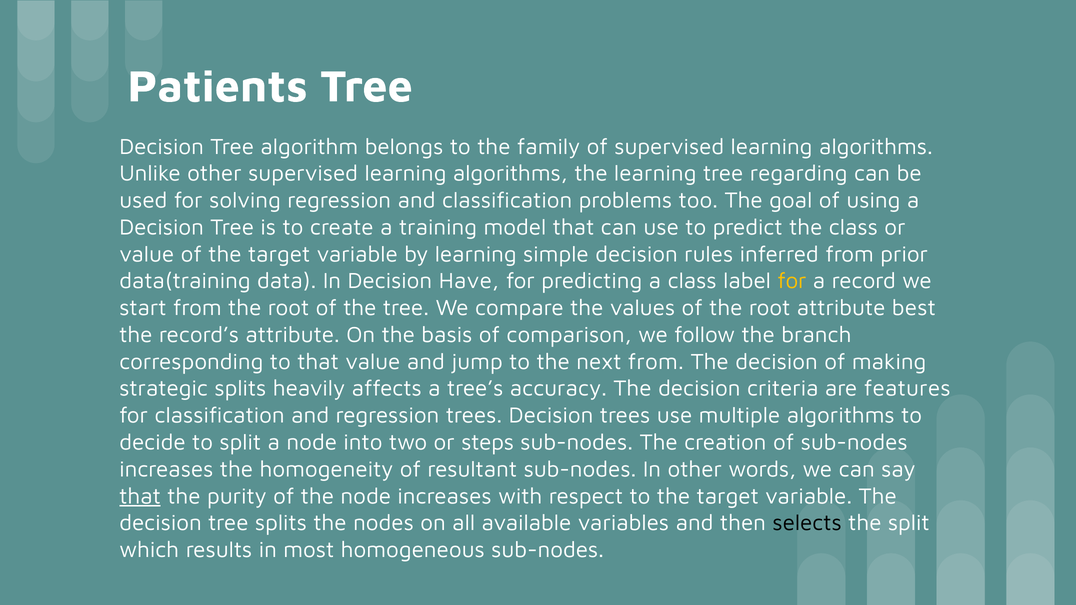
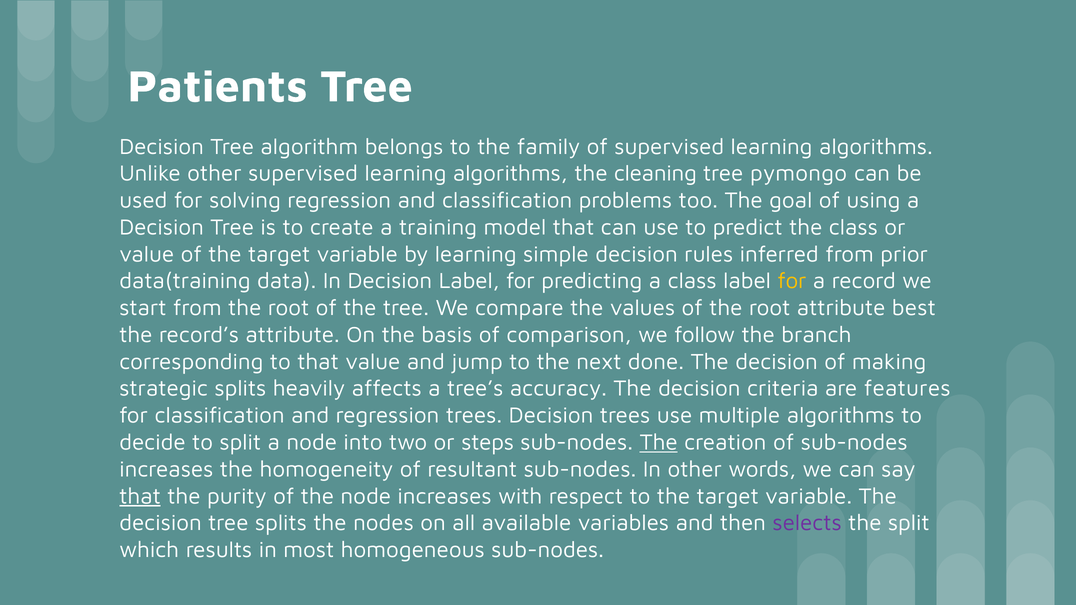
the learning: learning -> cleaning (655, 174)
regarding: regarding -> pymongo (799, 174)
Decision Have: Have -> Label (469, 281)
next from: from -> done (656, 362)
The underline: none -> present (659, 443)
selects colour: black -> purple (807, 523)
